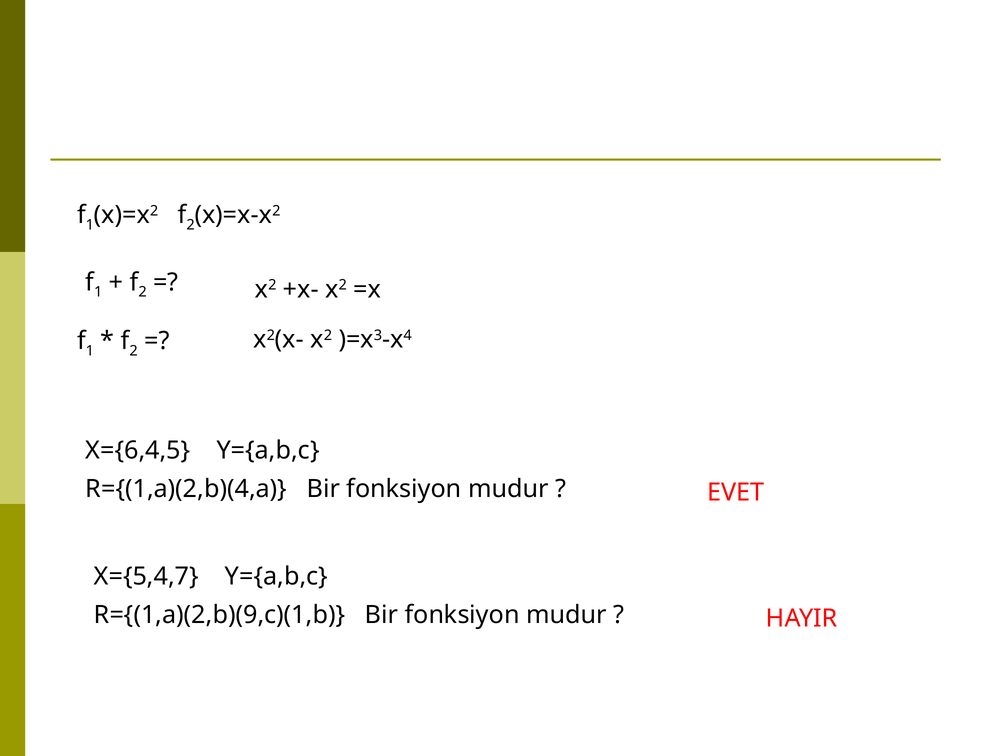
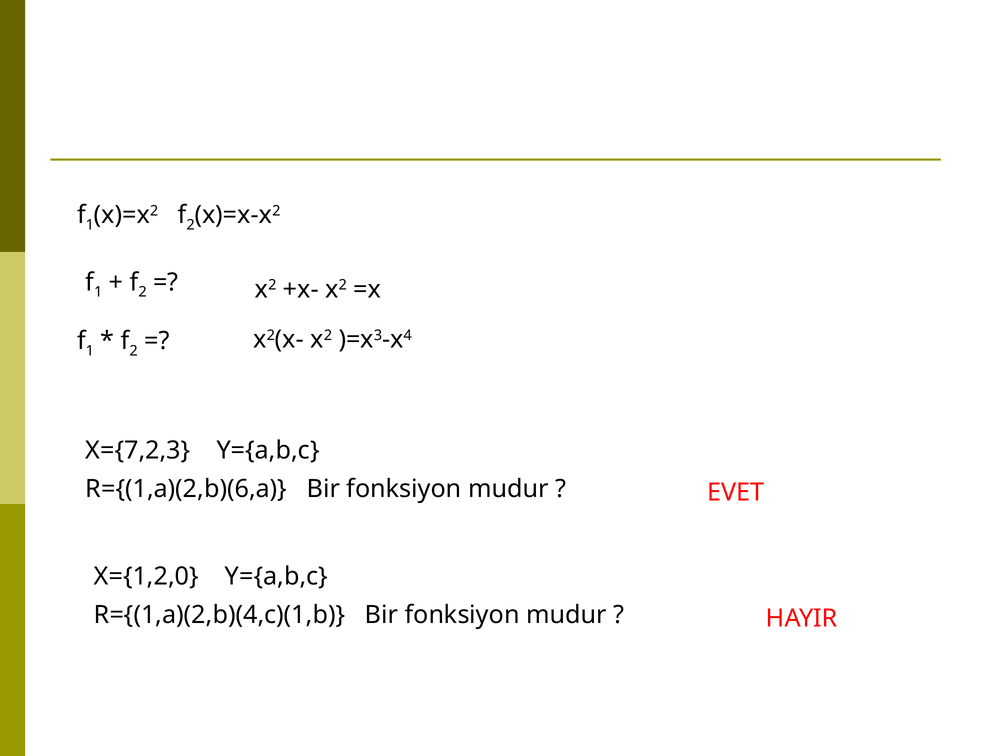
X={6,4,5: X={6,4,5 -> X={7,2,3 (138, 450)
R={(1,a)(2,b)(4,a: R={(1,a)(2,b)(4,a -> R={(1,a)(2,b)(6,a (186, 489)
X={5,4,7: X={5,4,7 -> X={1,2,0 (146, 576)
R={(1,a)(2,b)(9,c)(1,b: R={(1,a)(2,b)(9,c)(1,b -> R={(1,a)(2,b)(4,c)(1,b (220, 615)
